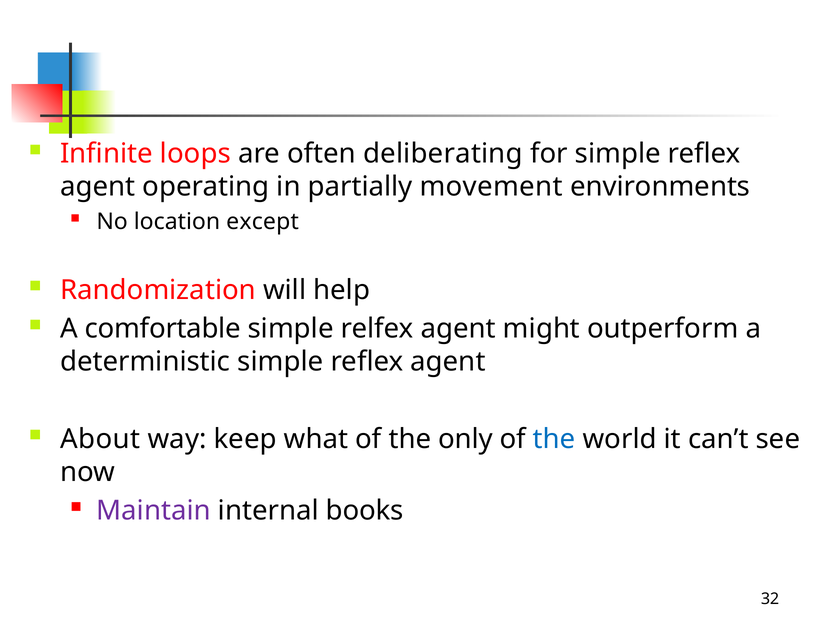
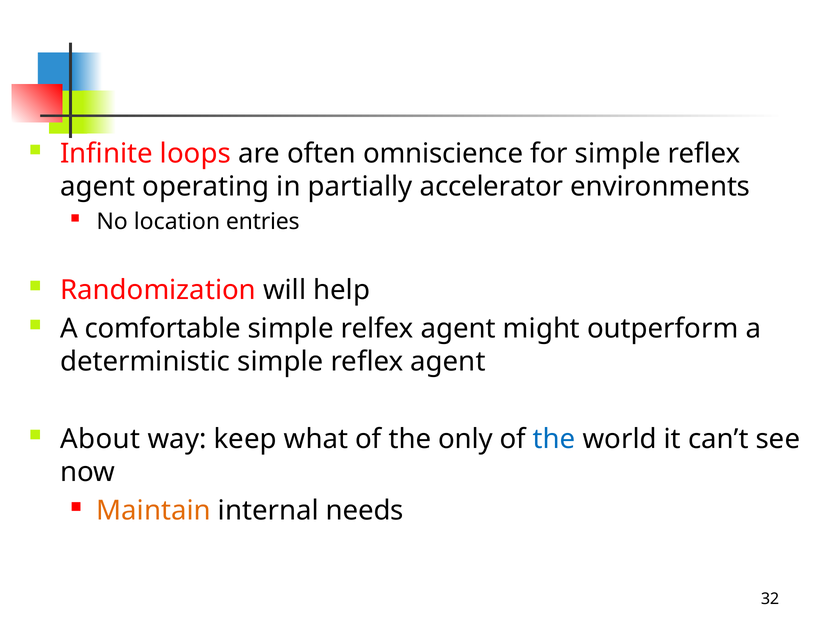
deliberating: deliberating -> omniscience (443, 154)
movement: movement -> accelerator (491, 187)
except: except -> entries (263, 222)
Maintain colour: purple -> orange (154, 511)
books: books -> needs (365, 511)
